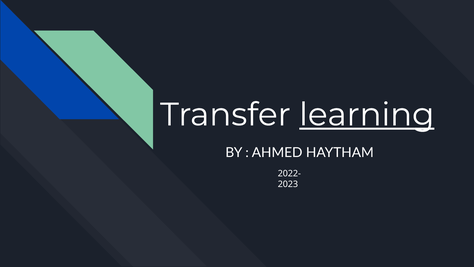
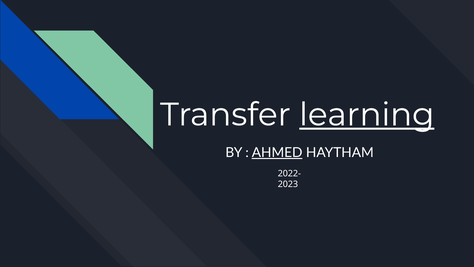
AHMED underline: none -> present (277, 152)
